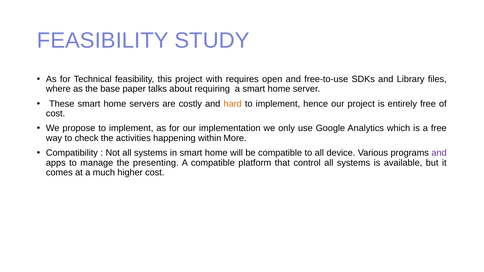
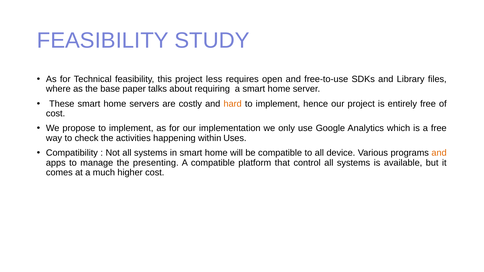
with: with -> less (214, 79)
More: More -> Uses (235, 138)
and colour: purple -> orange (439, 153)
